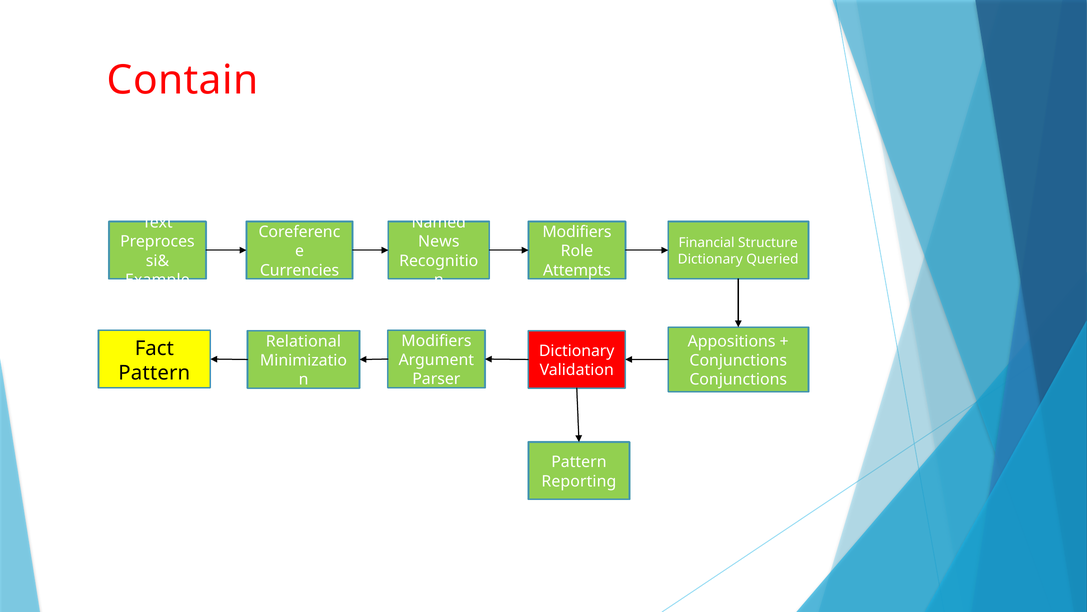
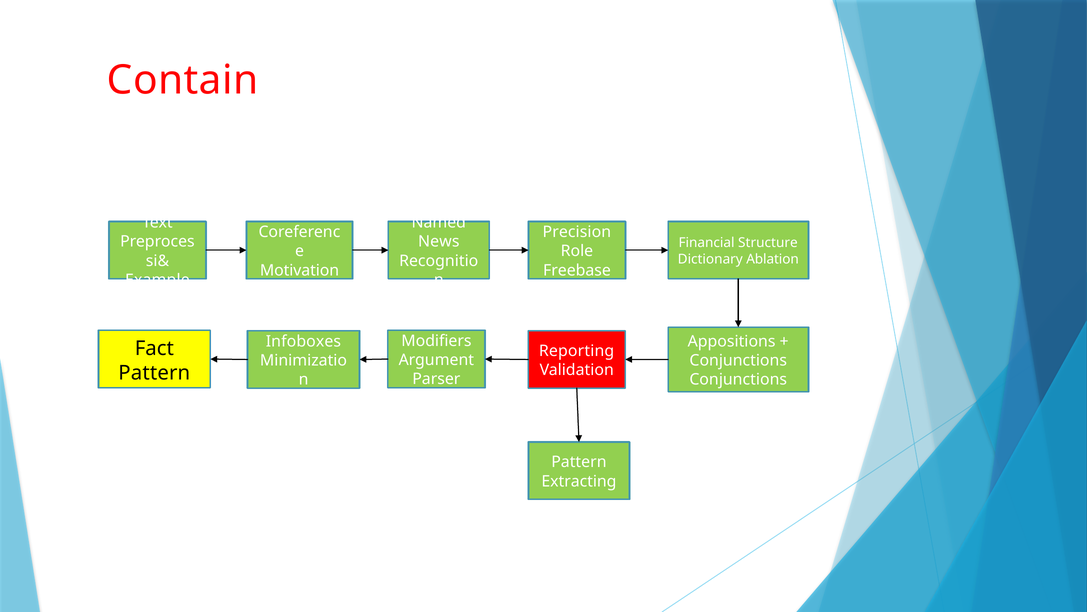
Modifiers: Modifiers -> Precision (577, 232)
Queried: Queried -> Ablation (773, 259)
Currencies: Currencies -> Motivation (299, 270)
Attempts: Attempts -> Freebase (577, 270)
Relational: Relational -> Infoboxes (303, 341)
Dictionary: Dictionary -> Reporting (577, 351)
Reporting: Reporting -> Extracting (579, 481)
